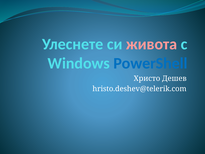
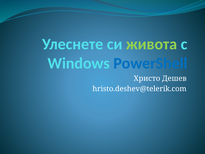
живота colour: pink -> light green (152, 44)
